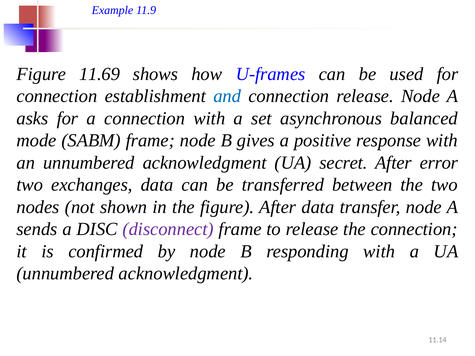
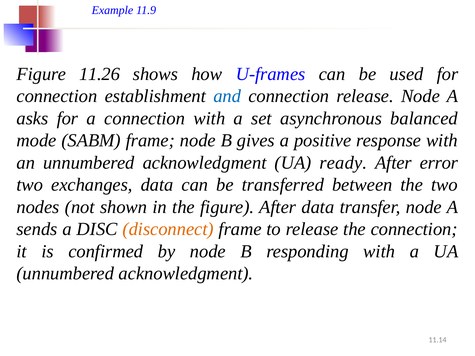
11.69: 11.69 -> 11.26 (100, 74)
secret: secret -> ready (343, 163)
disconnect colour: purple -> orange (168, 229)
